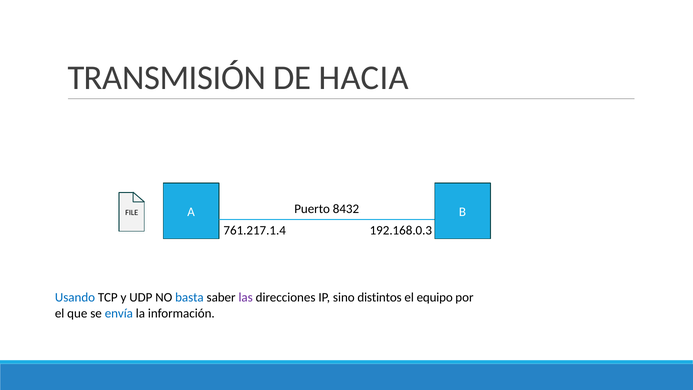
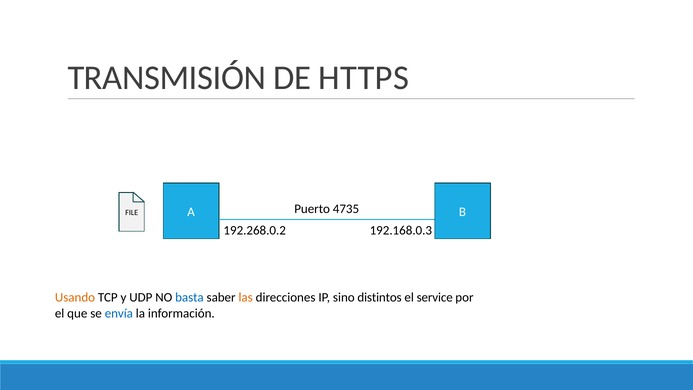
HACIA: HACIA -> HTTPS (364, 78)
8432: 8432 -> 4735 (346, 209)
761.217.1.4: 761.217.1.4 -> 192.268.0.2 (255, 230)
Usando colour: blue -> orange (75, 298)
las colour: purple -> orange (246, 298)
equipo: equipo -> service (435, 298)
